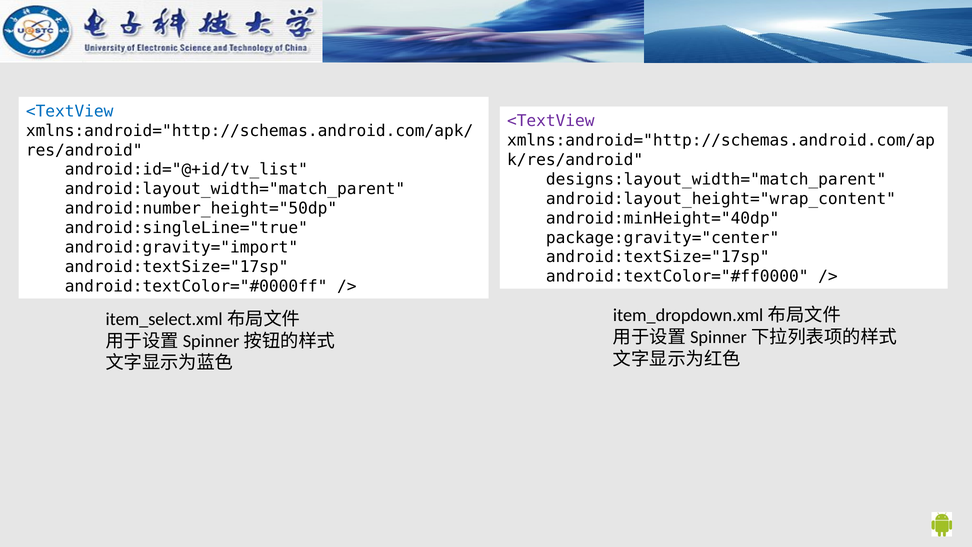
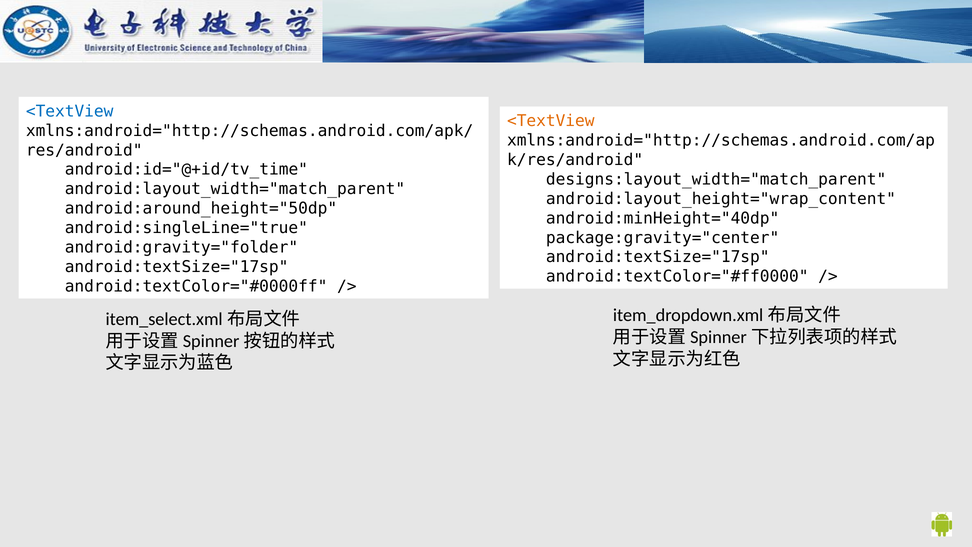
<TextView colour: purple -> orange (551, 121)
android:id="@+id/tv_list: android:id="@+id/tv_list -> android:id="@+id/tv_time (186, 170)
android:number_height="50dp: android:number_height="50dp -> android:around_height="50dp (201, 208)
android:gravity="import: android:gravity="import -> android:gravity="folder (181, 247)
